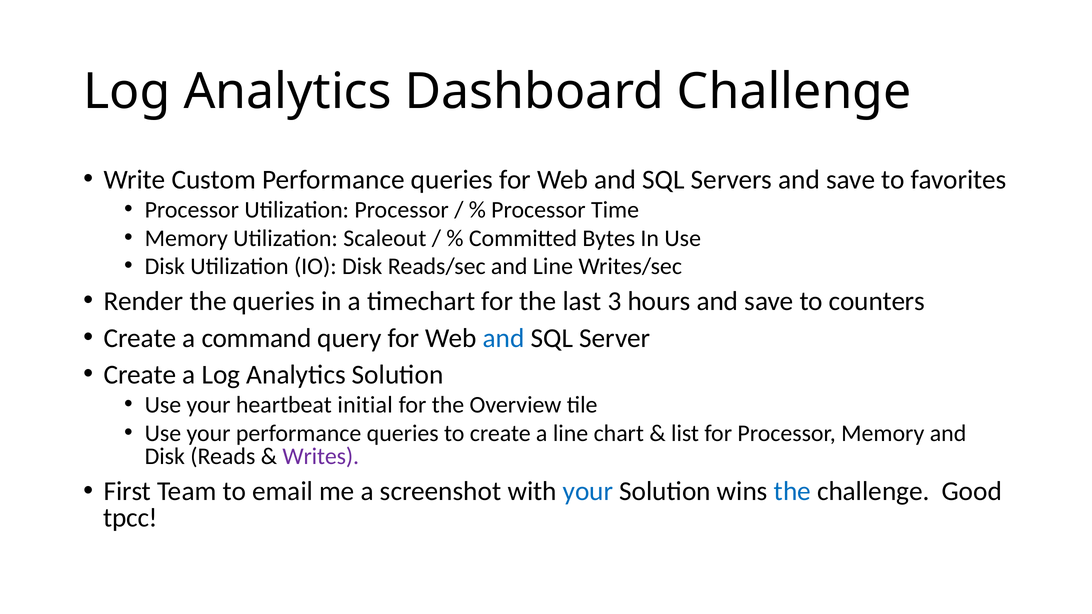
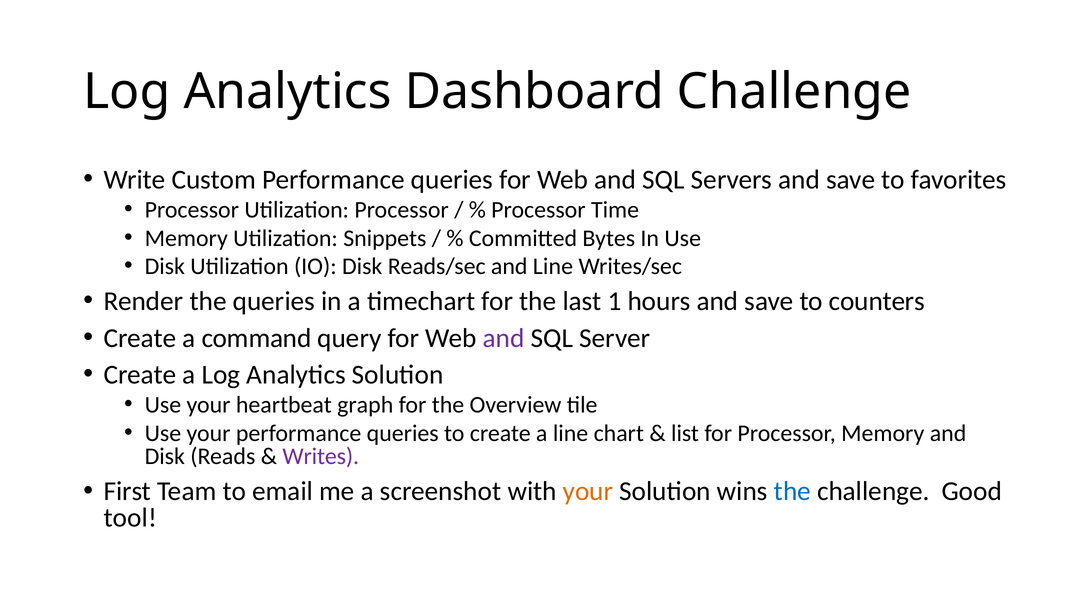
Scaleout: Scaleout -> Snippets (385, 238)
3: 3 -> 1 (615, 301)
and colour: blue -> purple (504, 338)
initial: initial -> graph (365, 405)
your colour: blue -> orange (588, 492)
tpcc: tpcc -> tool (130, 518)
